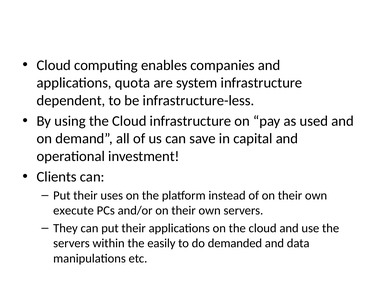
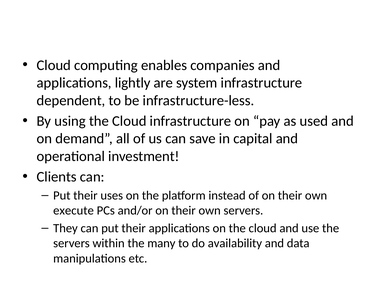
quota: quota -> lightly (133, 83)
easily: easily -> many (161, 243)
demanded: demanded -> availability (235, 243)
